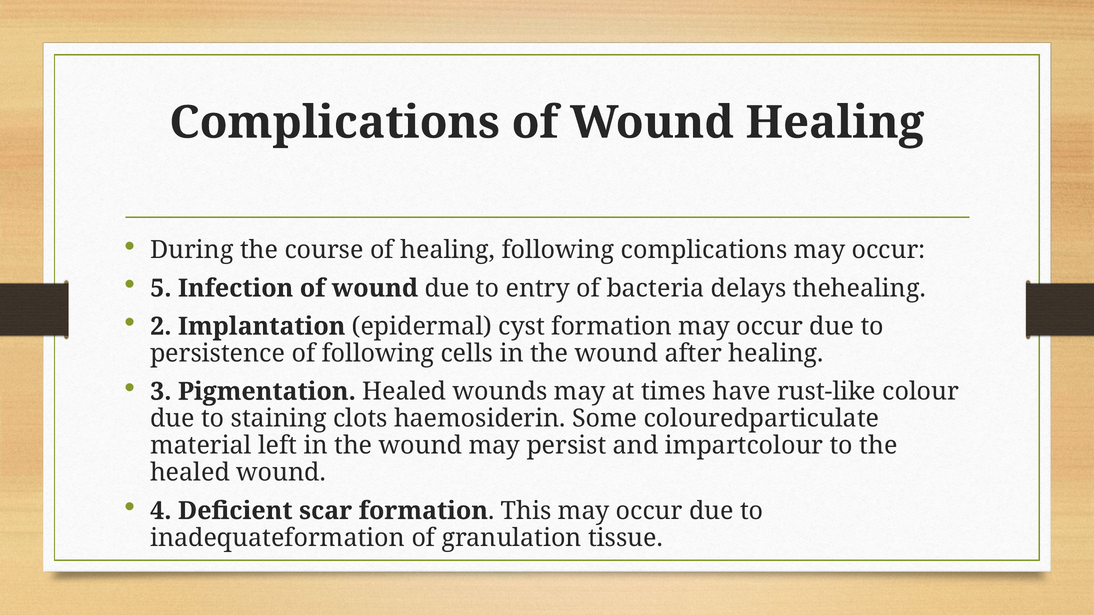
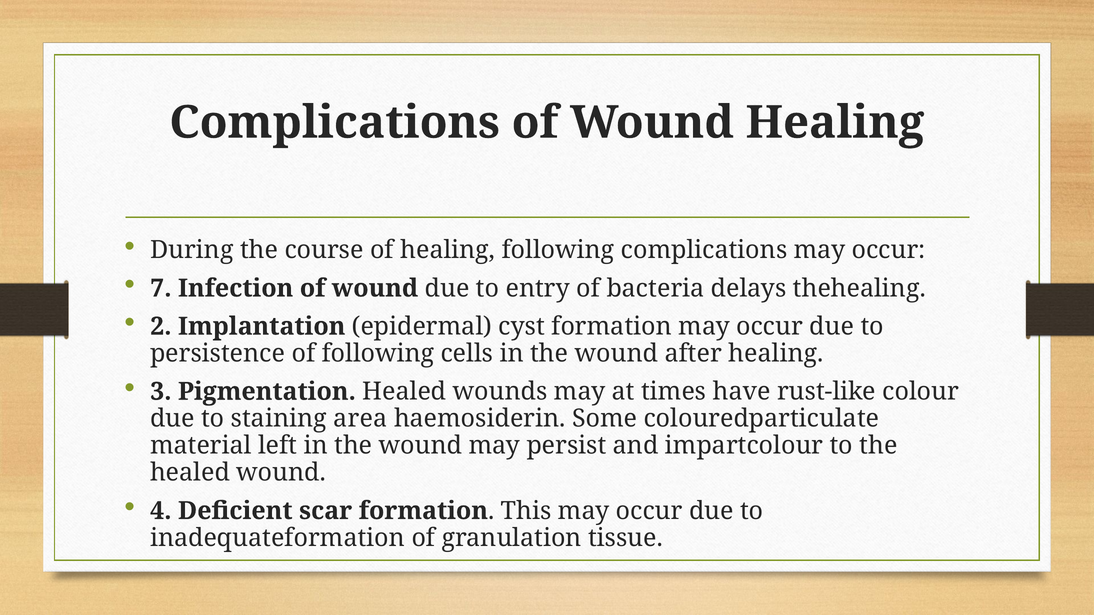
5: 5 -> 7 (161, 288)
clots: clots -> area (360, 419)
